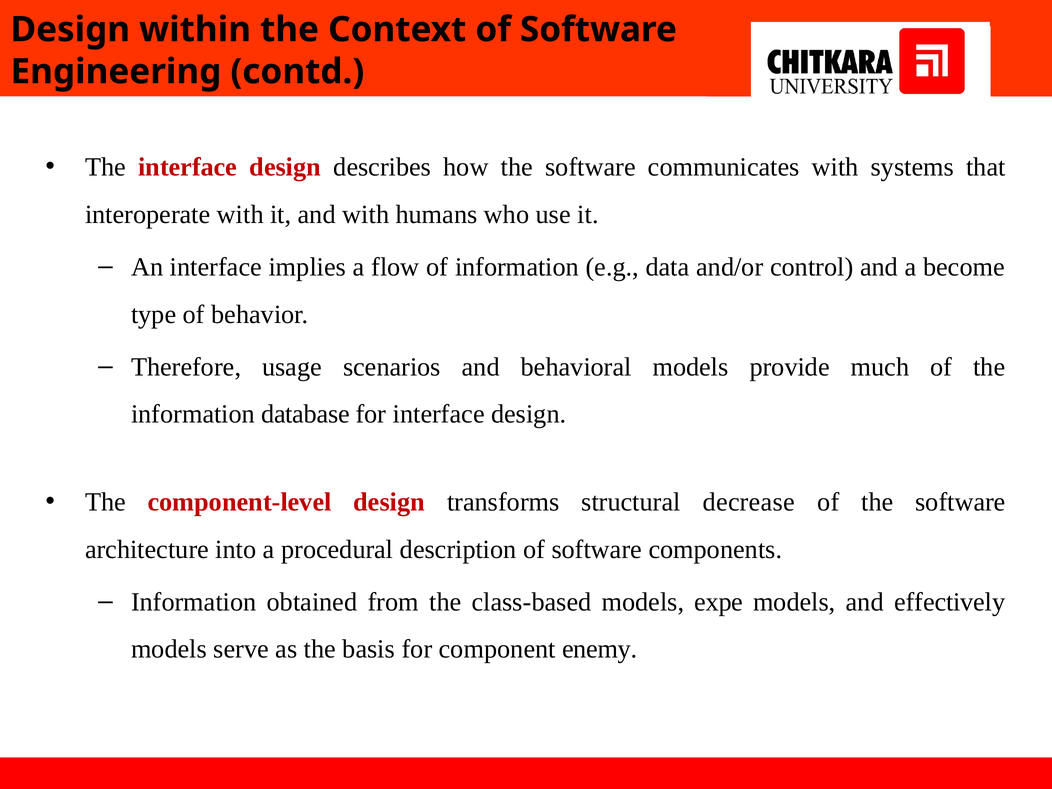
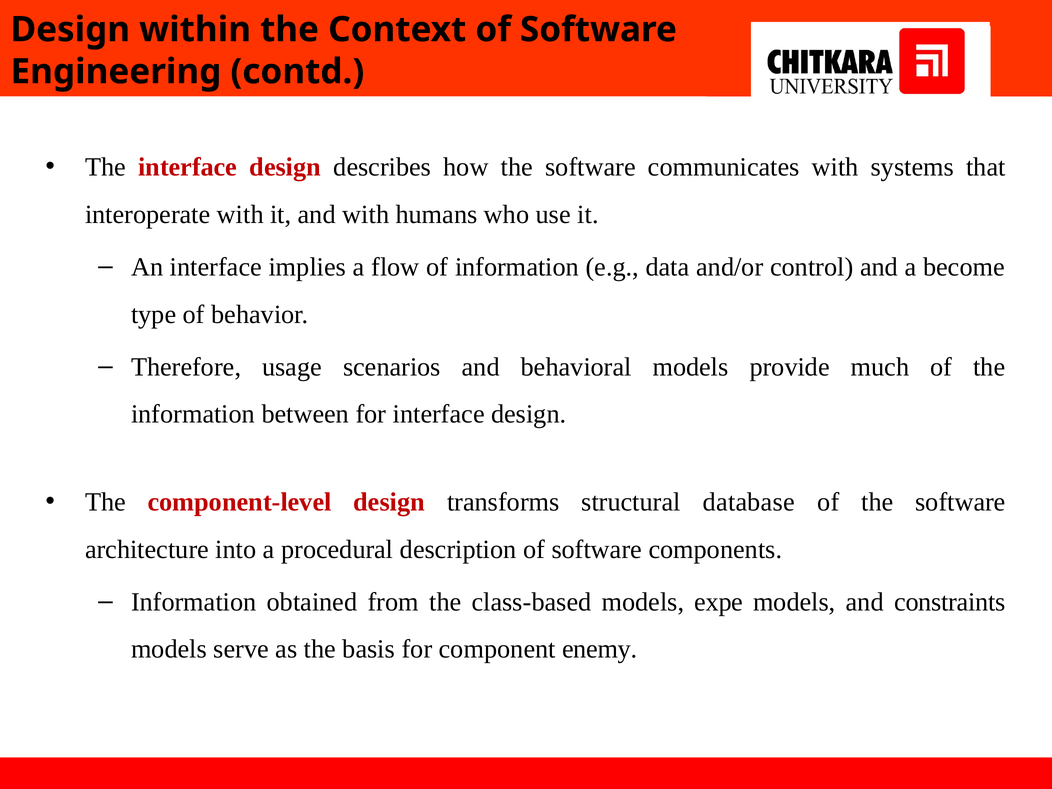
database: database -> between (305, 414)
decrease: decrease -> database (749, 502)
effectively: effectively -> constraints (950, 602)
